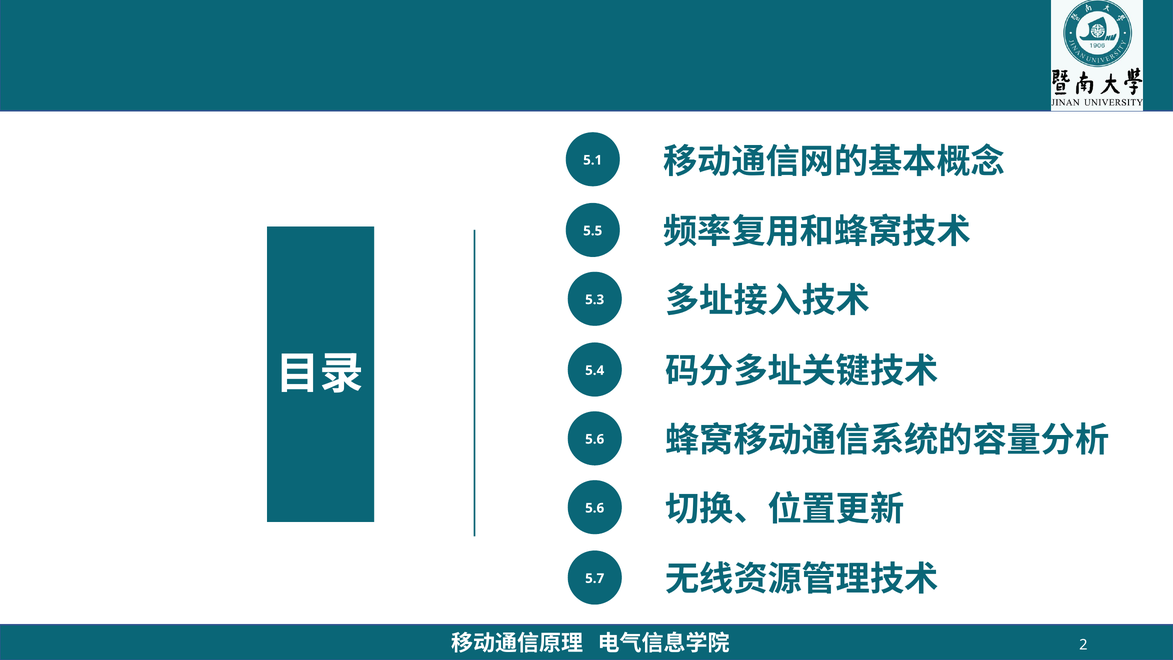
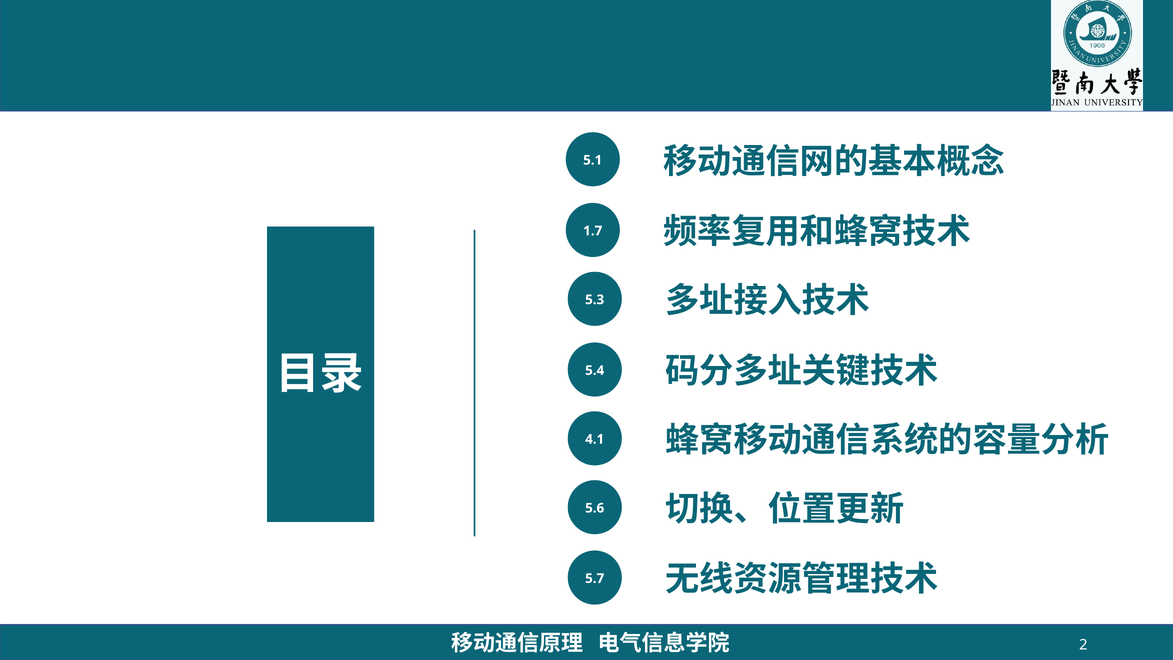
5.5: 5.5 -> 1.7 (593, 231)
5.6: 5.6 -> 4.1 (595, 439)
